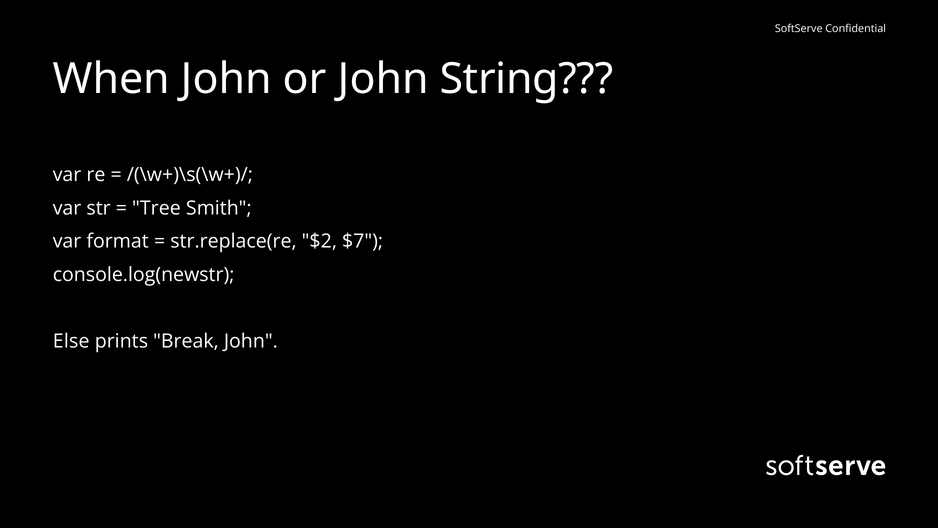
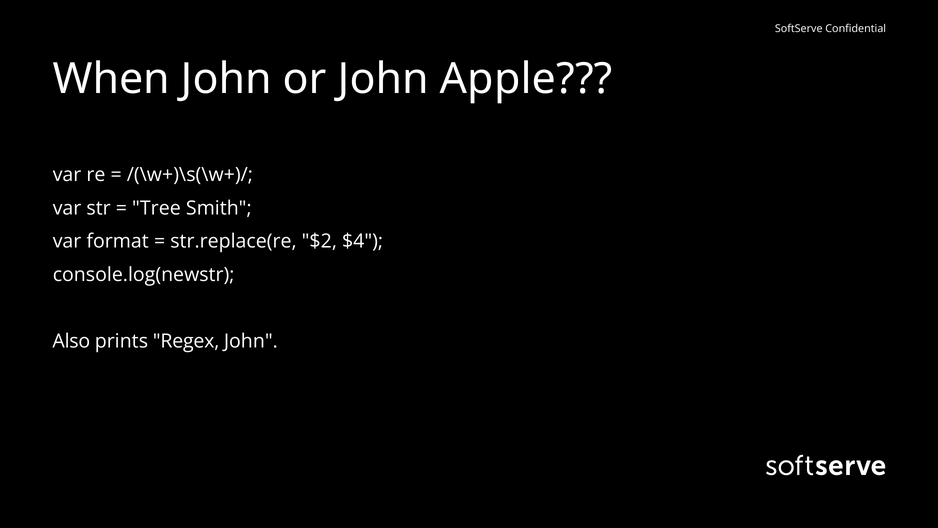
String: String -> Apple (526, 79)
$7: $7 -> $4 (363, 241)
Else: Else -> Also (71, 341)
Break: Break -> Regex (186, 341)
